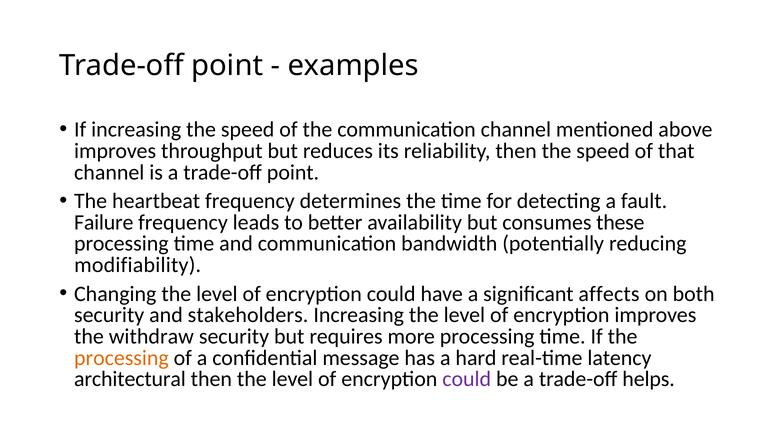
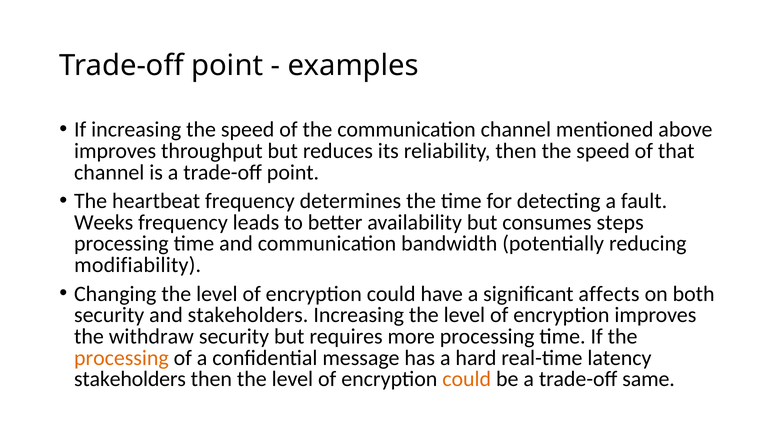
Failure: Failure -> Weeks (104, 222)
these: these -> steps (620, 222)
architectural: architectural -> stakeholders (130, 379)
could colour: purple -> orange (467, 379)
helps: helps -> same (649, 379)
